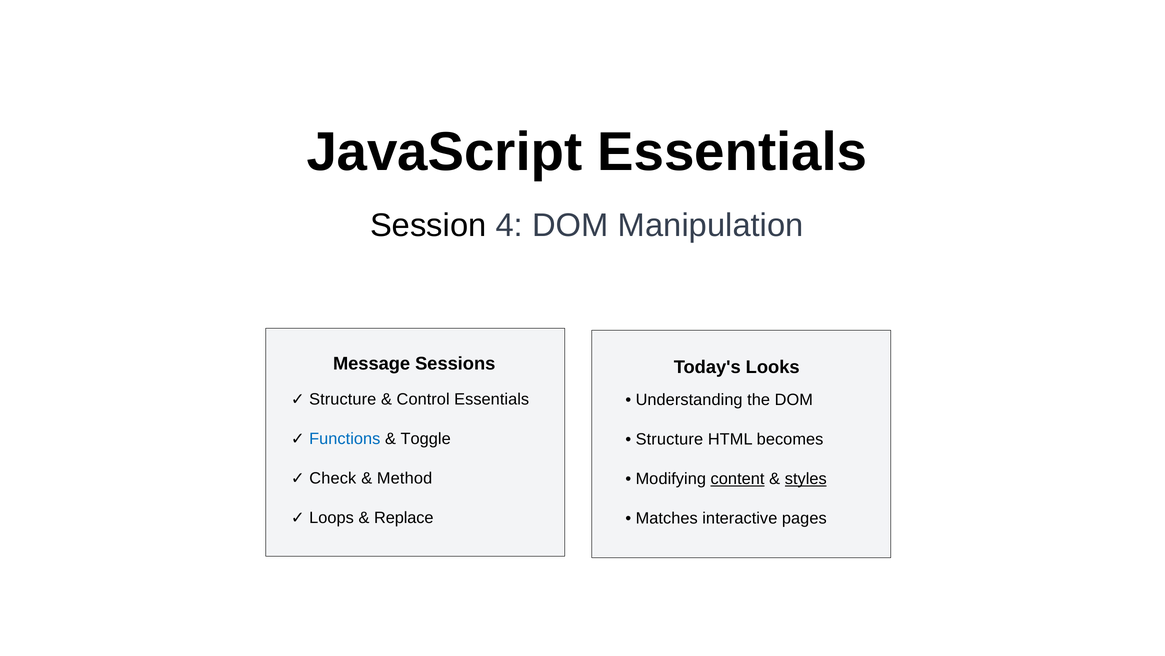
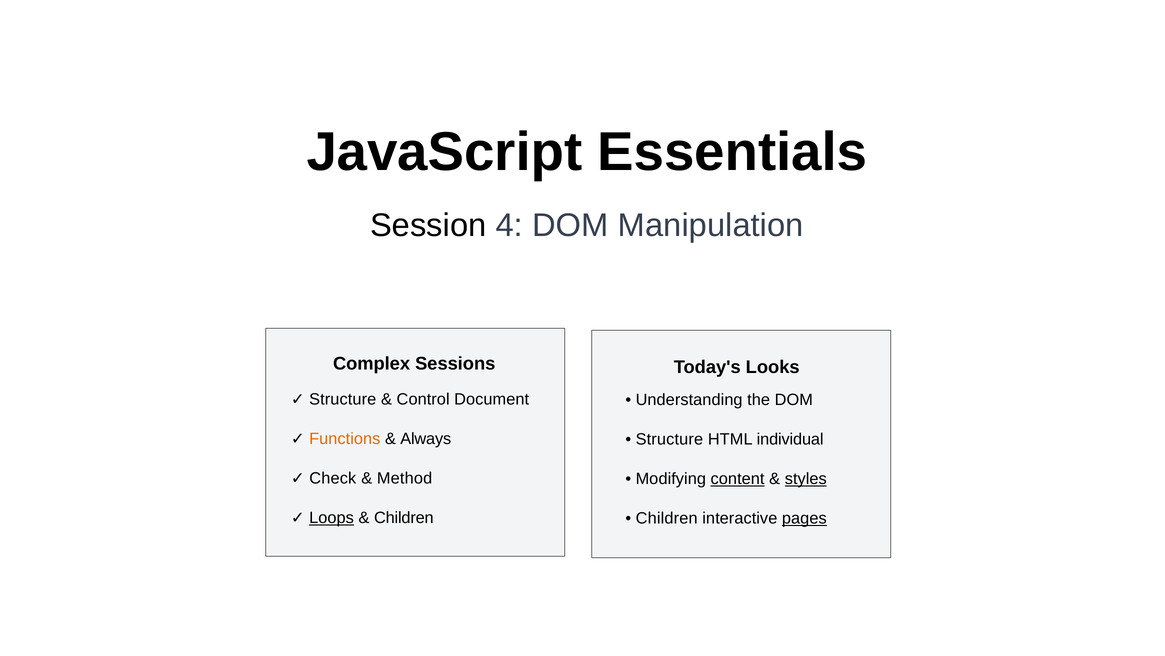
Message: Message -> Complex (372, 363)
Control Essentials: Essentials -> Document (492, 399)
Functions colour: blue -> orange (345, 438)
Toggle: Toggle -> Always (426, 438)
becomes: becomes -> individual (790, 439)
Loops underline: none -> present (332, 517)
Replace: Replace -> Children (404, 517)
Matches: Matches -> Children (667, 518)
pages underline: none -> present (804, 518)
